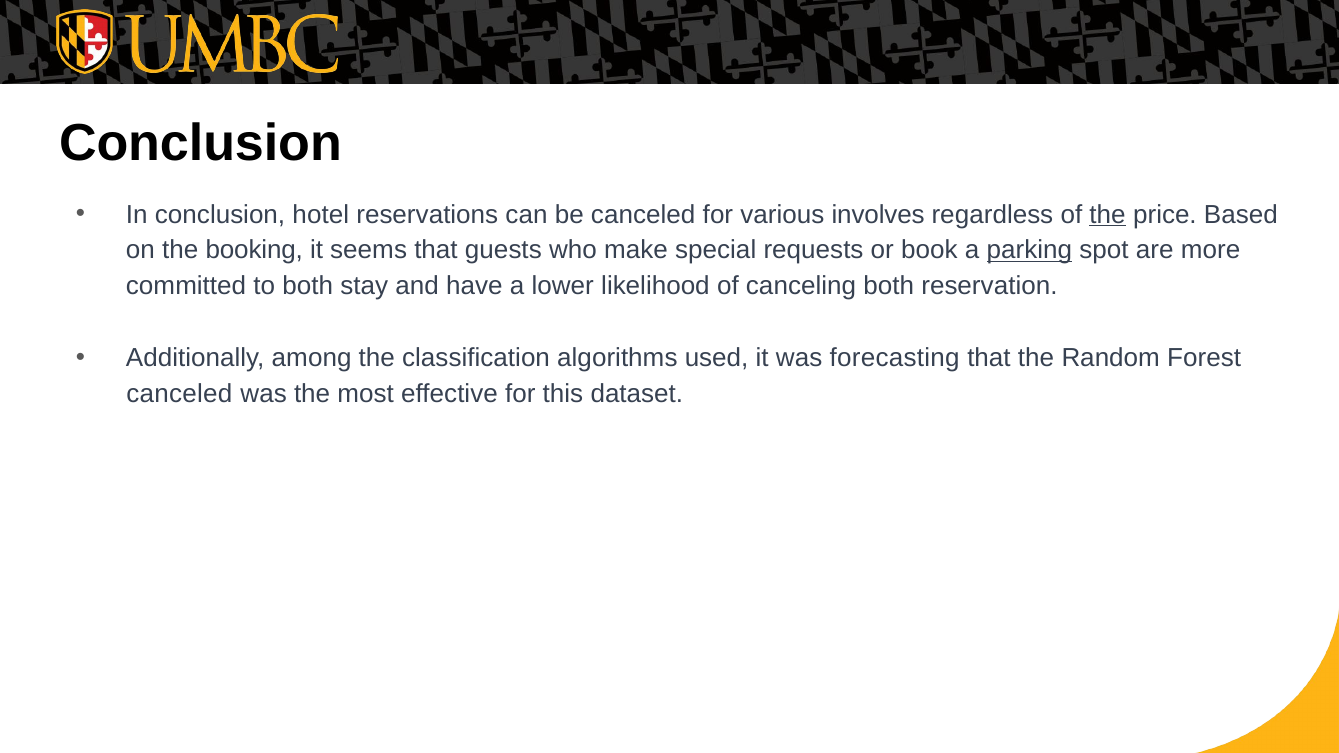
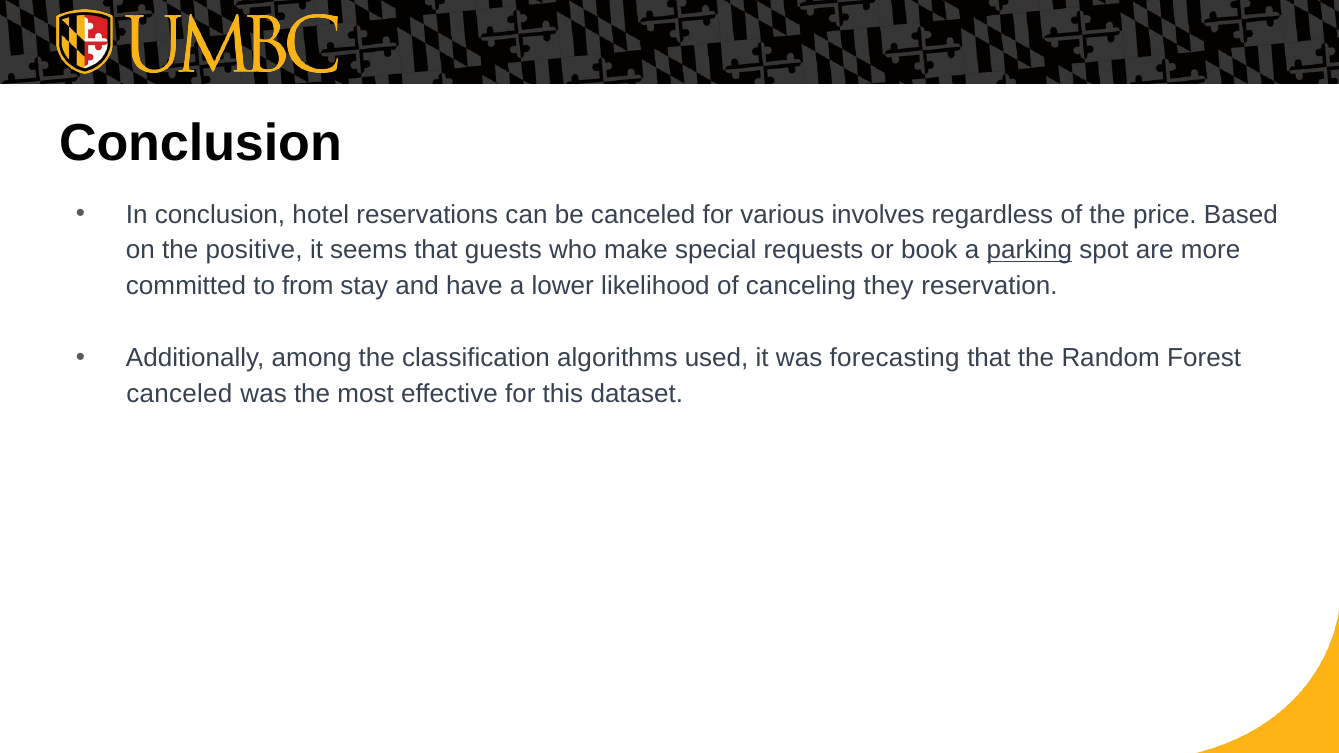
the underline: present -> none (1108, 215)
booking: booking -> positive (254, 250)
to both: both -> from (308, 286)
canceling both: both -> they (889, 286)
